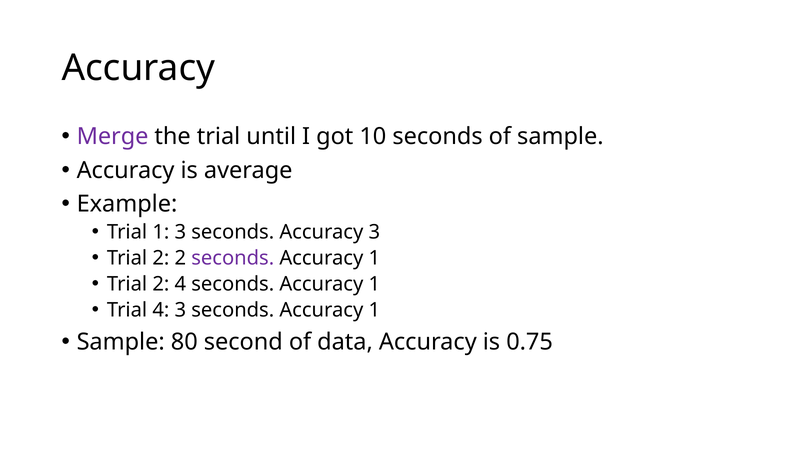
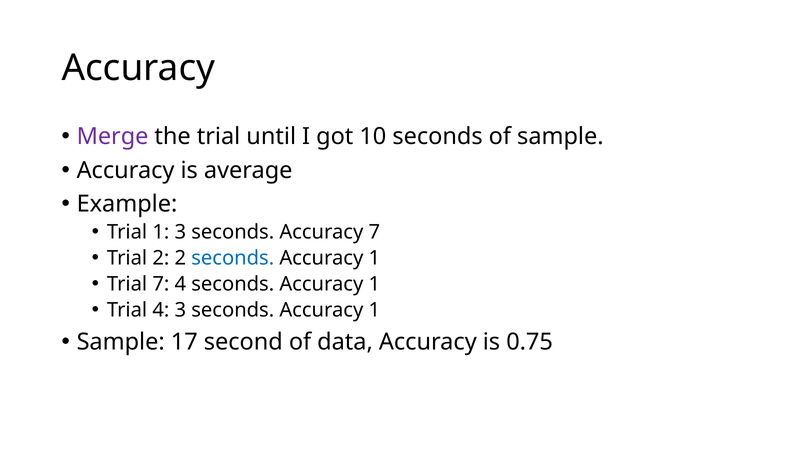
Accuracy 3: 3 -> 7 (374, 232)
seconds colour: purple -> blue (233, 258)
2: 2 -> 7 (161, 284)
80: 80 -> 17 (184, 342)
